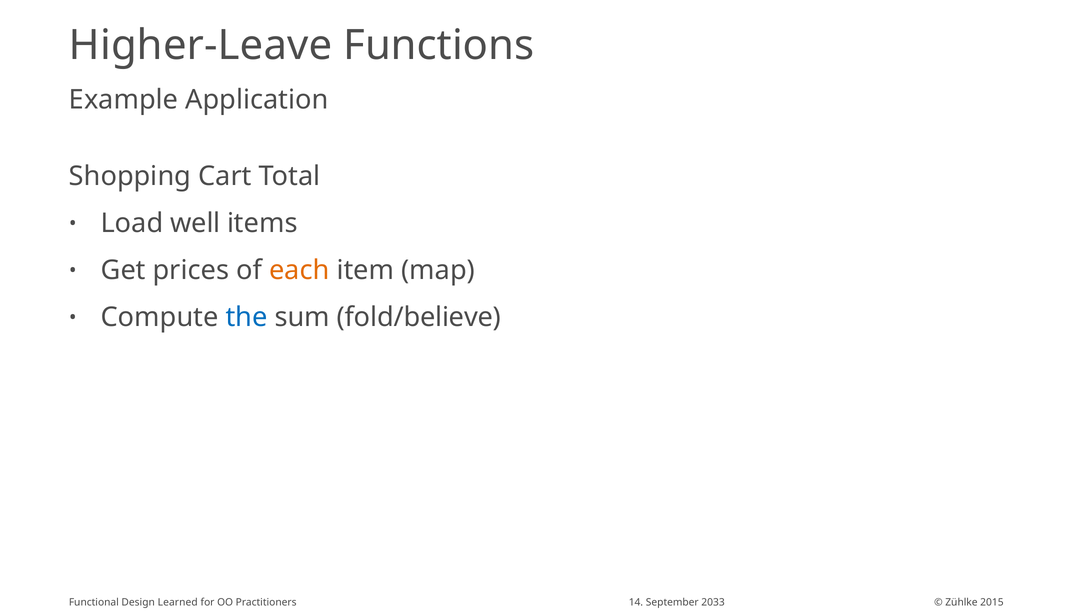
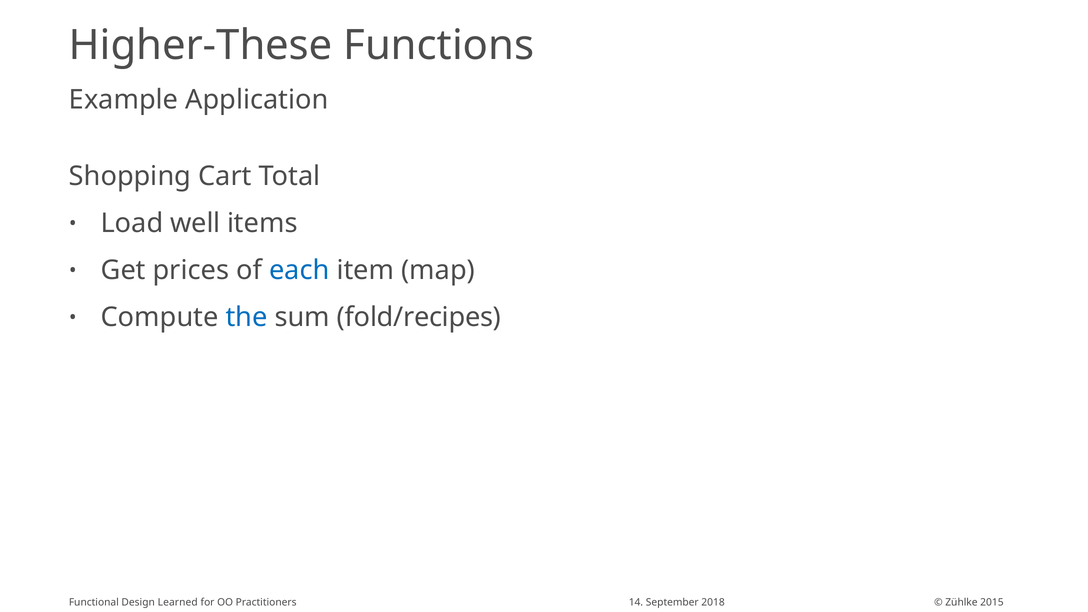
Higher-Leave: Higher-Leave -> Higher-These (201, 45)
each colour: orange -> blue (299, 270)
fold/believe: fold/believe -> fold/recipes (419, 317)
2033: 2033 -> 2018 (713, 602)
